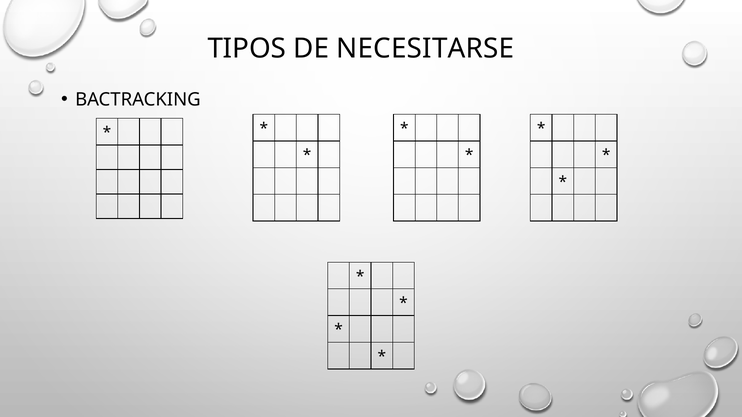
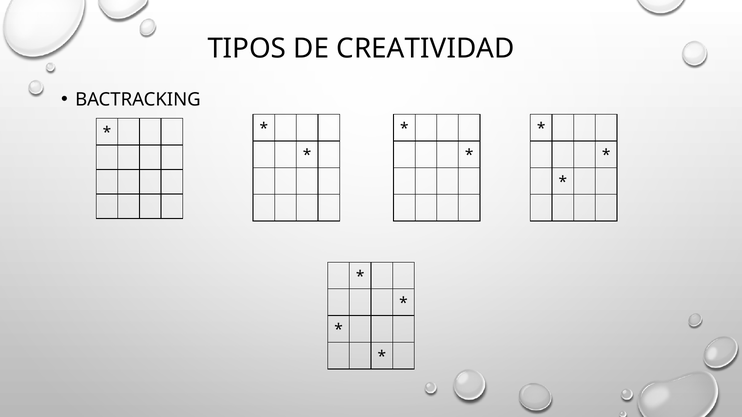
NECESITARSE: NECESITARSE -> CREATIVIDAD (425, 48)
